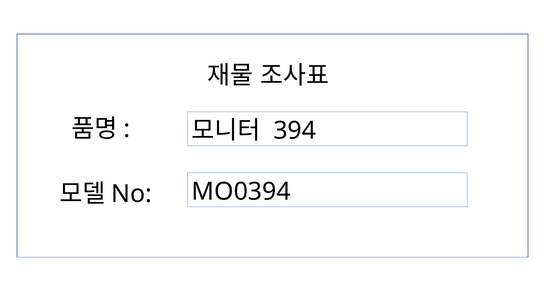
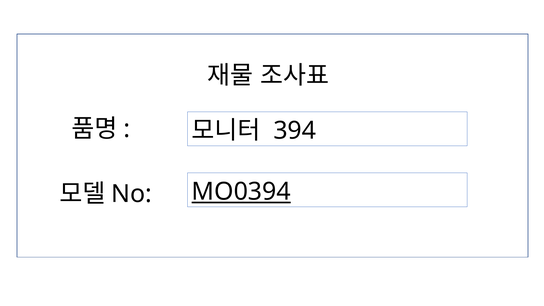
MO0394 underline: none -> present (241, 192)
